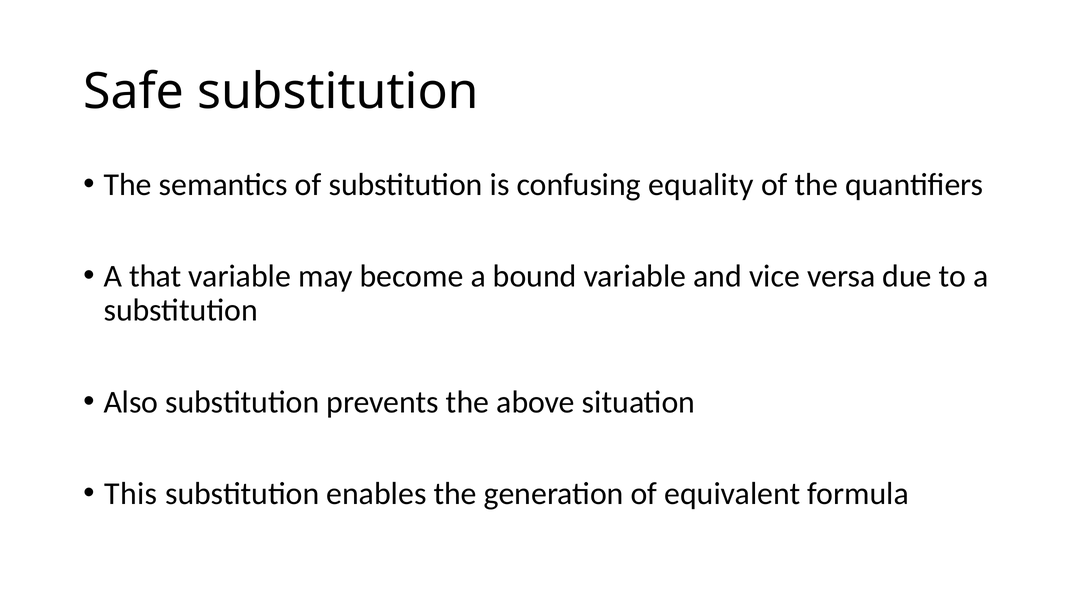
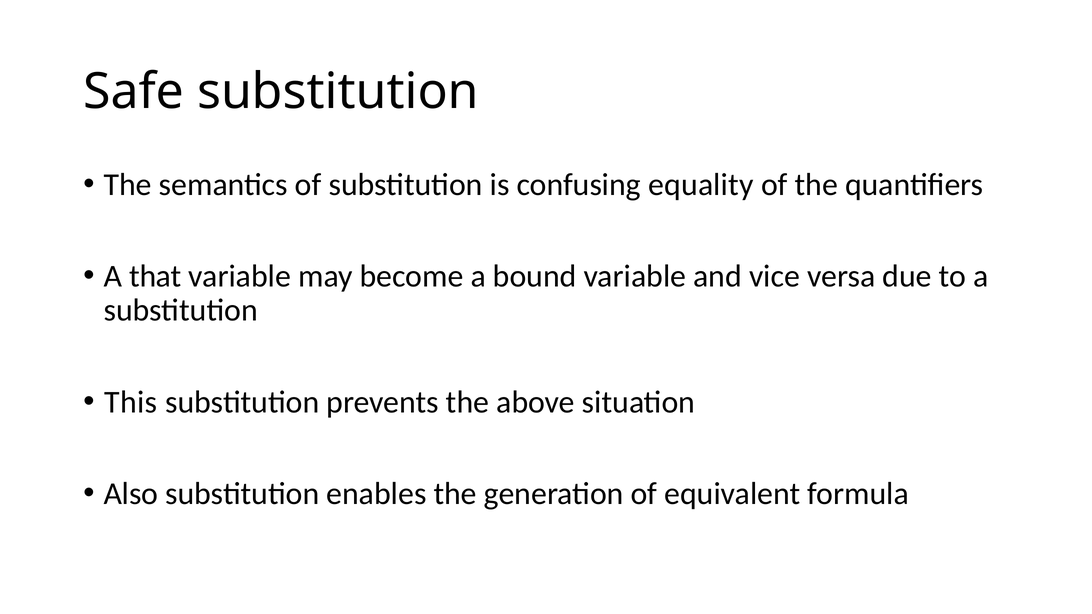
Also: Also -> This (131, 402)
This: This -> Also (131, 494)
